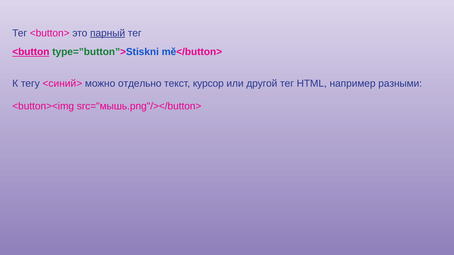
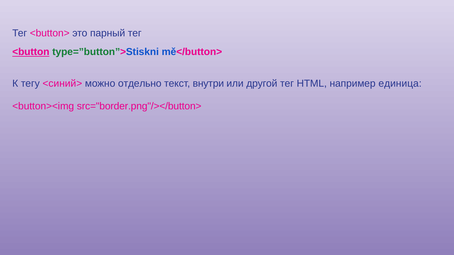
парный underline: present -> none (108, 33)
курсор: курсор -> внутри (208, 84)
разными: разными -> единица (400, 84)
src="мышь.png"/></button>: src="мышь.png"/></button> -> src="border.png"/></button> (139, 106)
